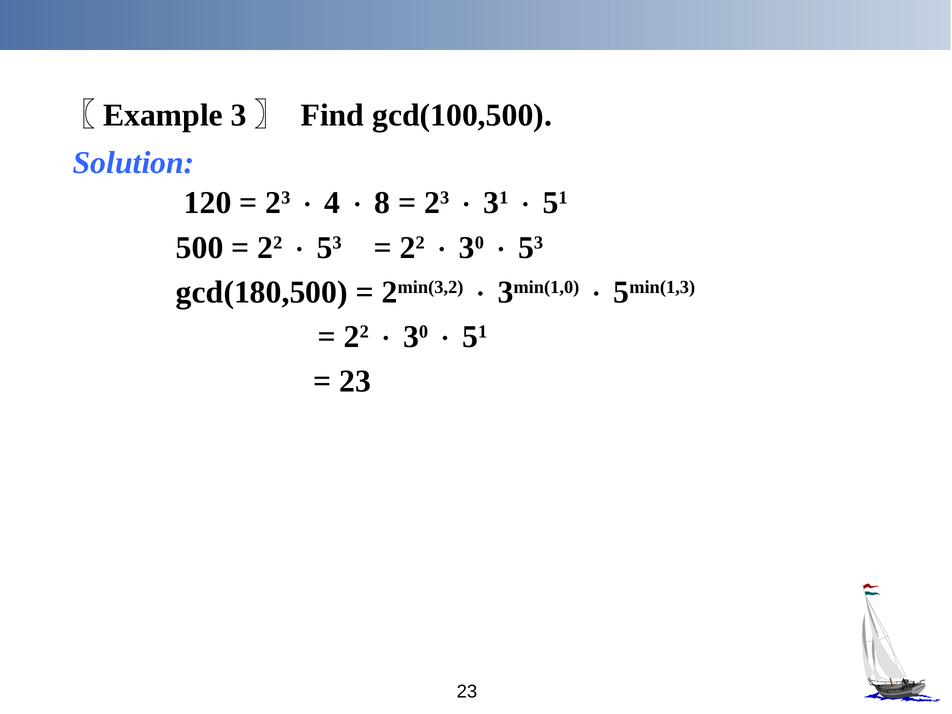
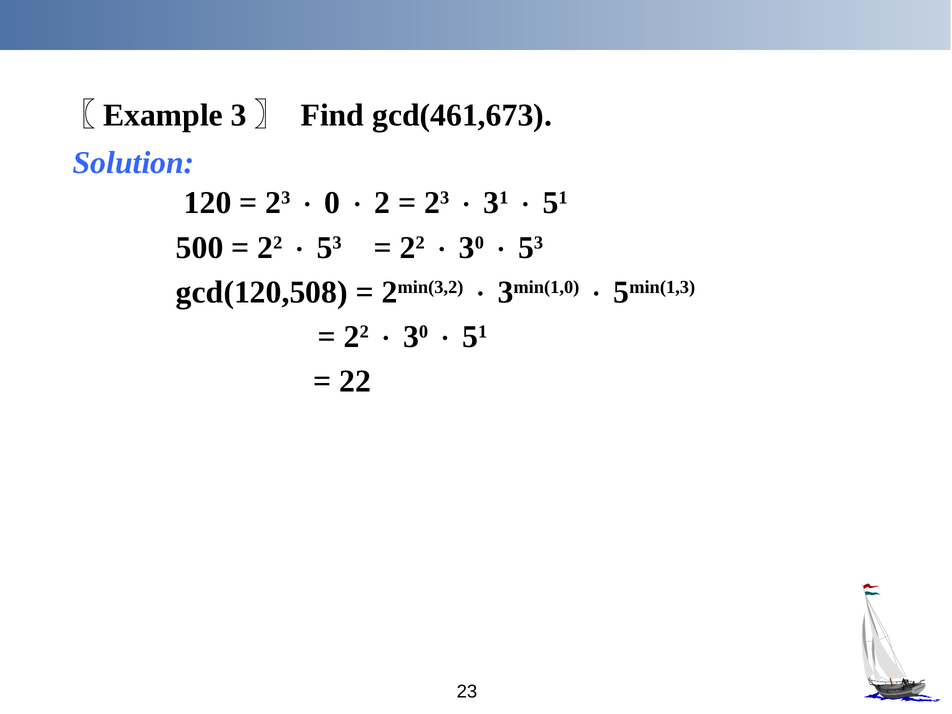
gcd(100,500: gcd(100,500 -> gcd(461,673 (462, 115)
4: 4 -> 0 (332, 203)
8: 8 -> 2 (382, 203)
gcd(180,500: gcd(180,500 -> gcd(120,508 (262, 292)
23: 23 -> 22 (355, 381)
